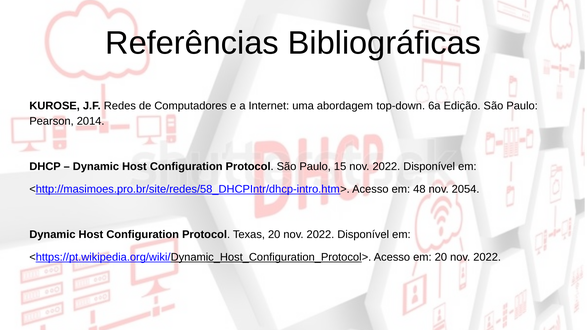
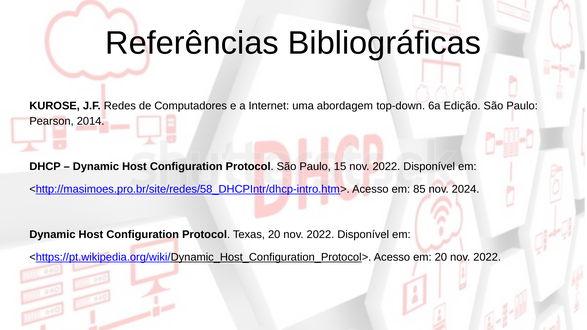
48: 48 -> 85 (419, 189)
2054: 2054 -> 2024 (466, 189)
